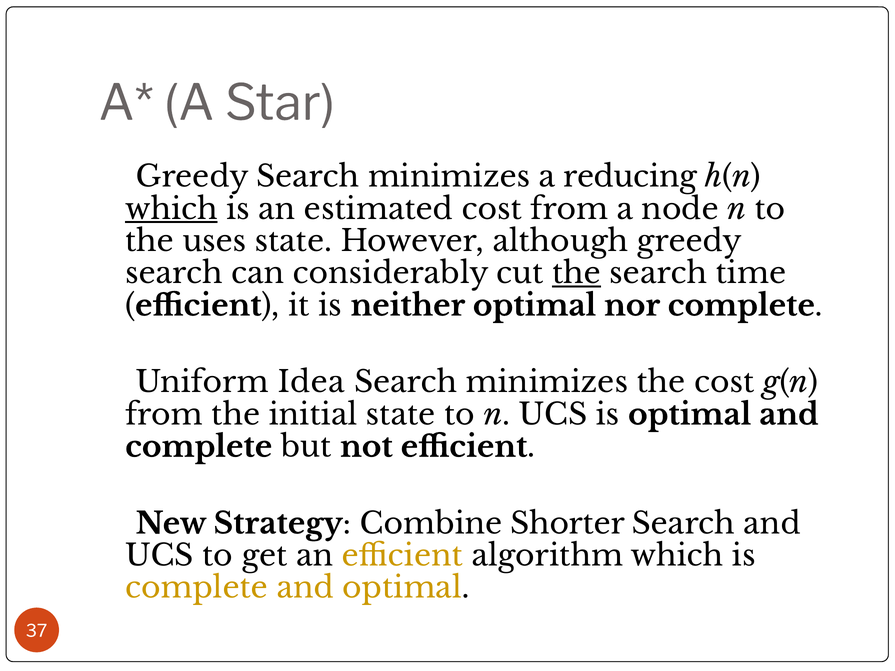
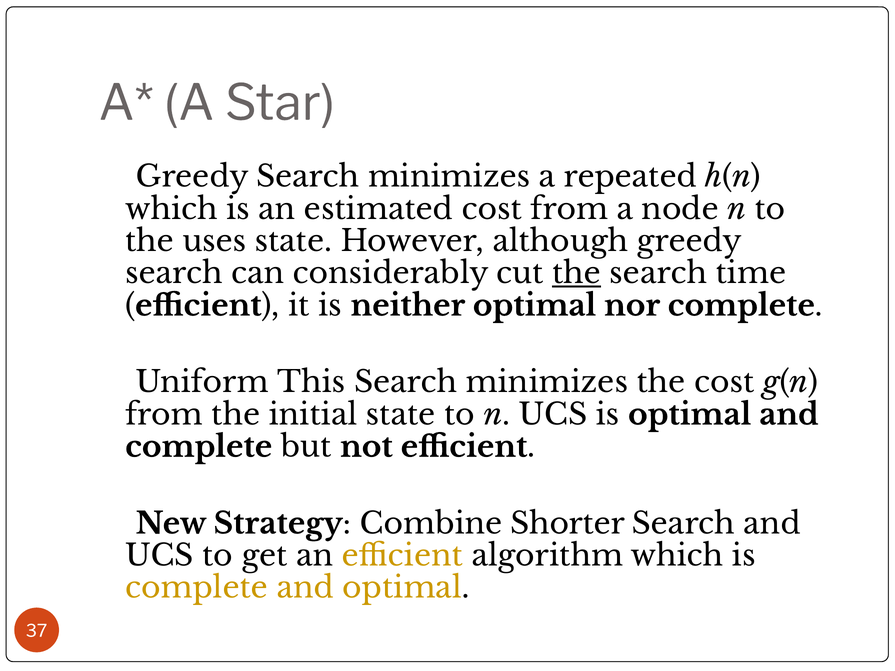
reducing: reducing -> repeated (630, 177)
which underline: present -> none (171, 209)
Idea: Idea -> This (311, 383)
